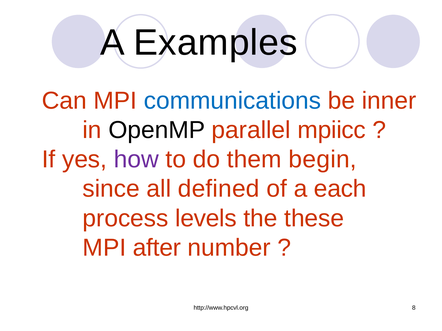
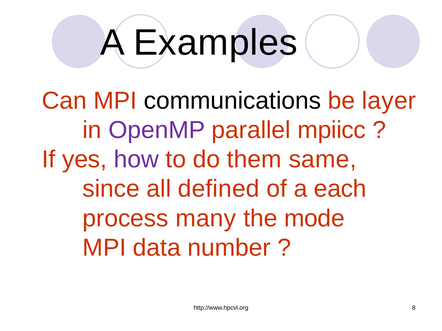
communications colour: blue -> black (232, 101)
inner: inner -> layer (389, 101)
OpenMP colour: black -> purple (157, 130)
begin: begin -> same (323, 160)
levels: levels -> many (206, 219)
these: these -> mode (314, 219)
after: after -> data (157, 248)
